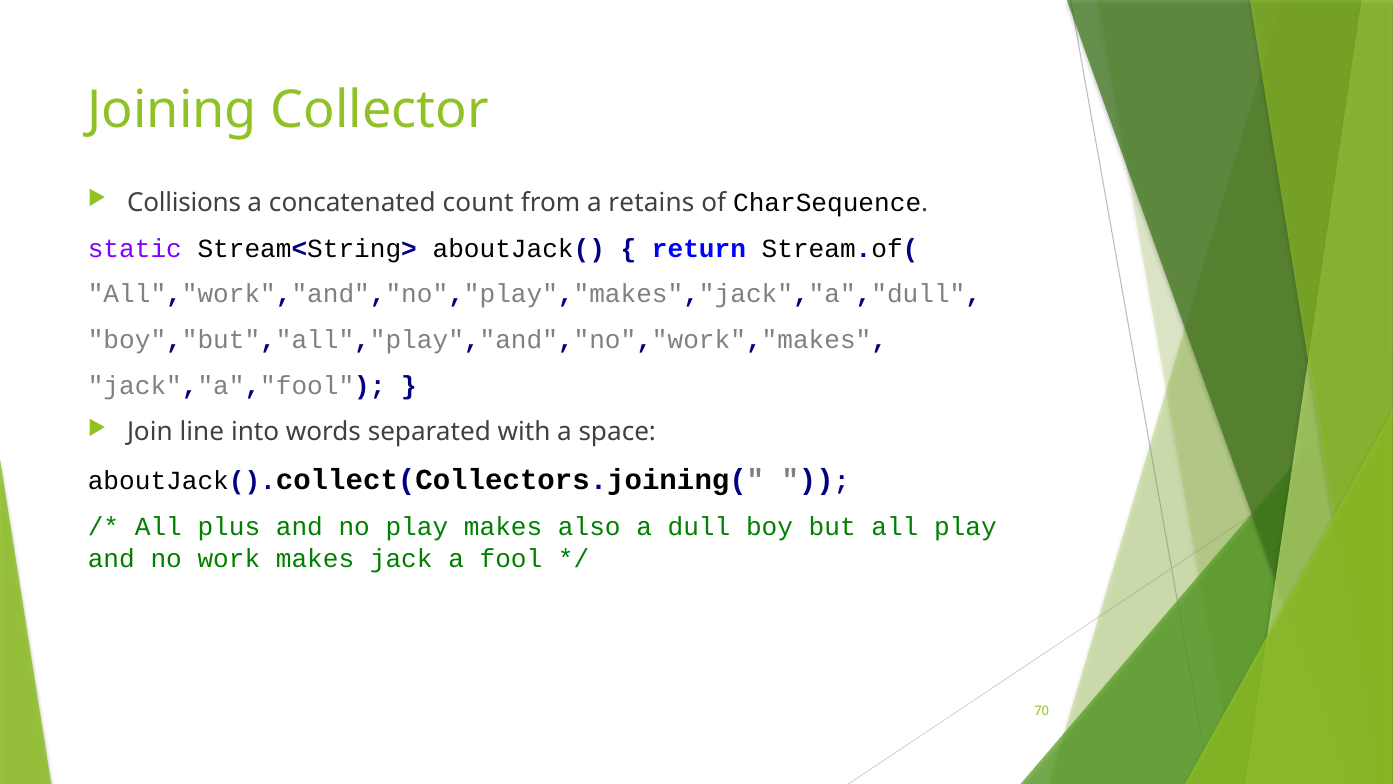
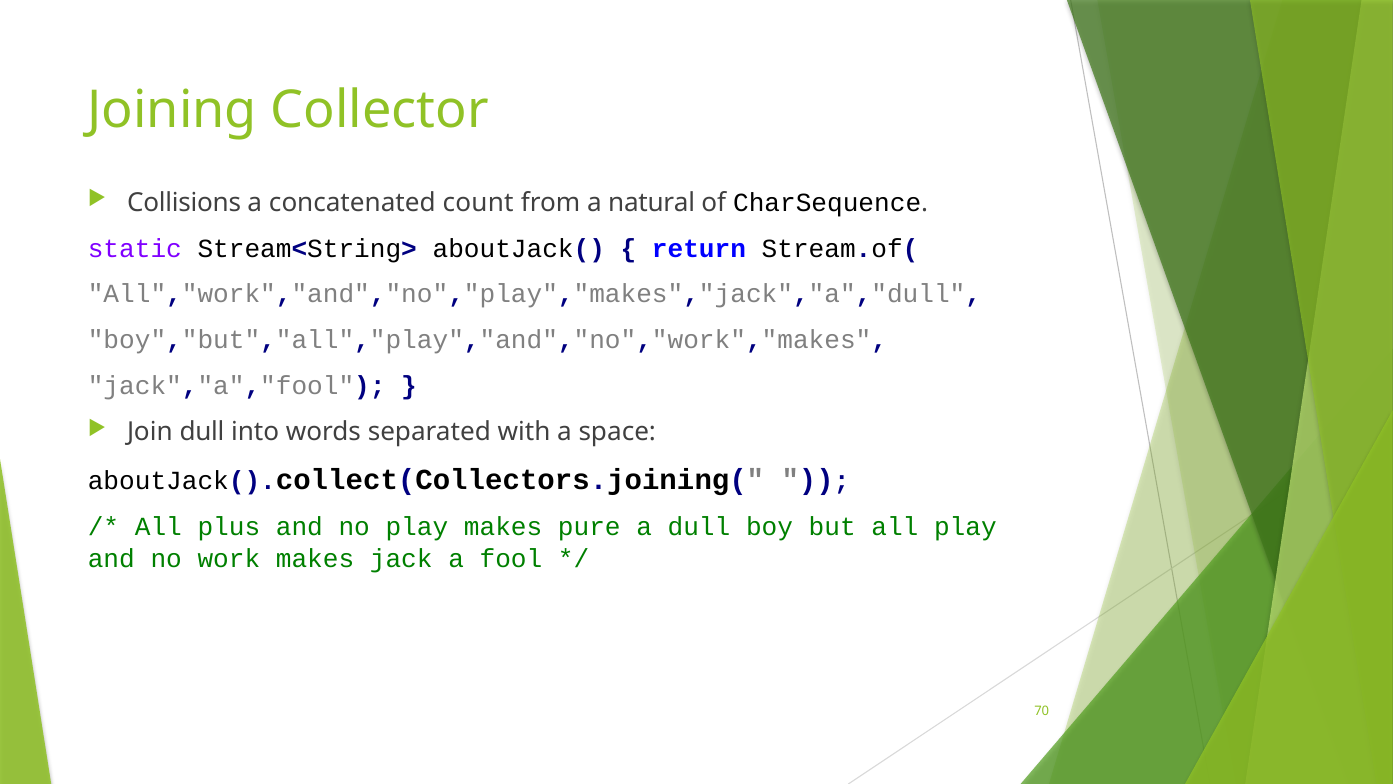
retains: retains -> natural (652, 202)
Join line: line -> dull (202, 432)
also: also -> pure (589, 527)
